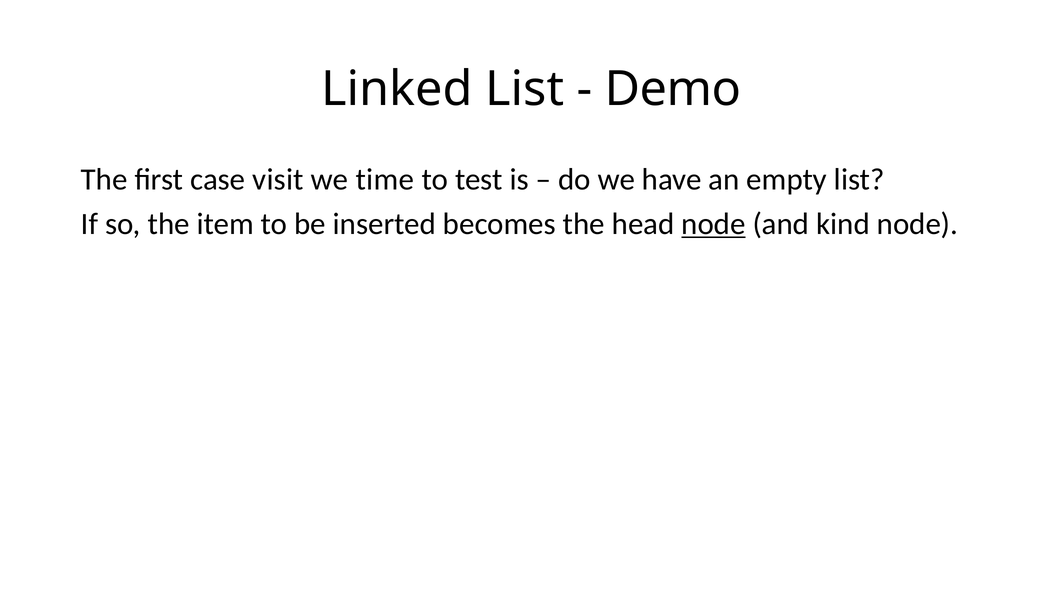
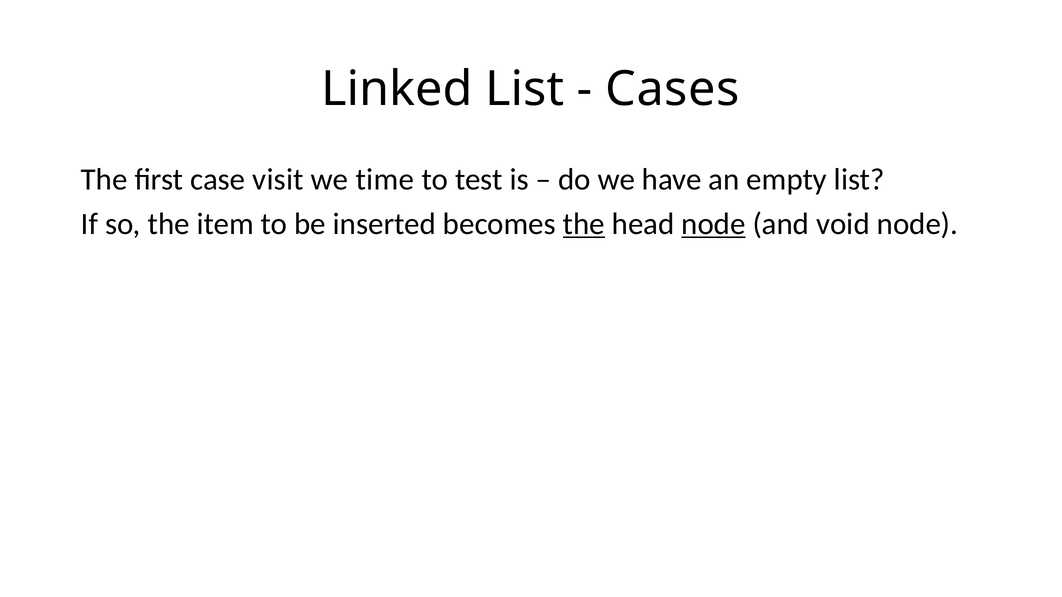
Demo: Demo -> Cases (672, 89)
the underline: none -> present (584, 224)
kind: kind -> void (843, 224)
